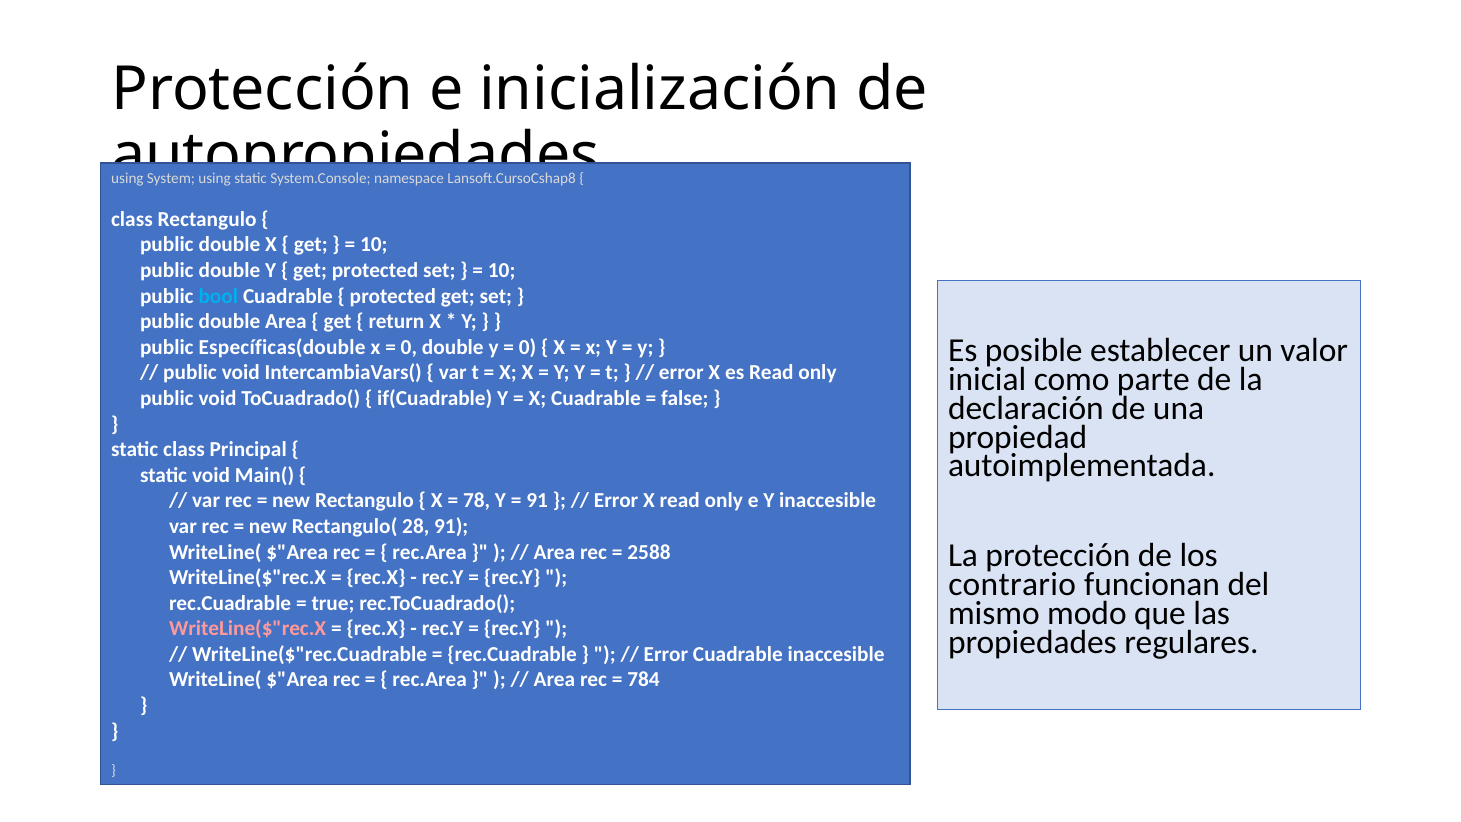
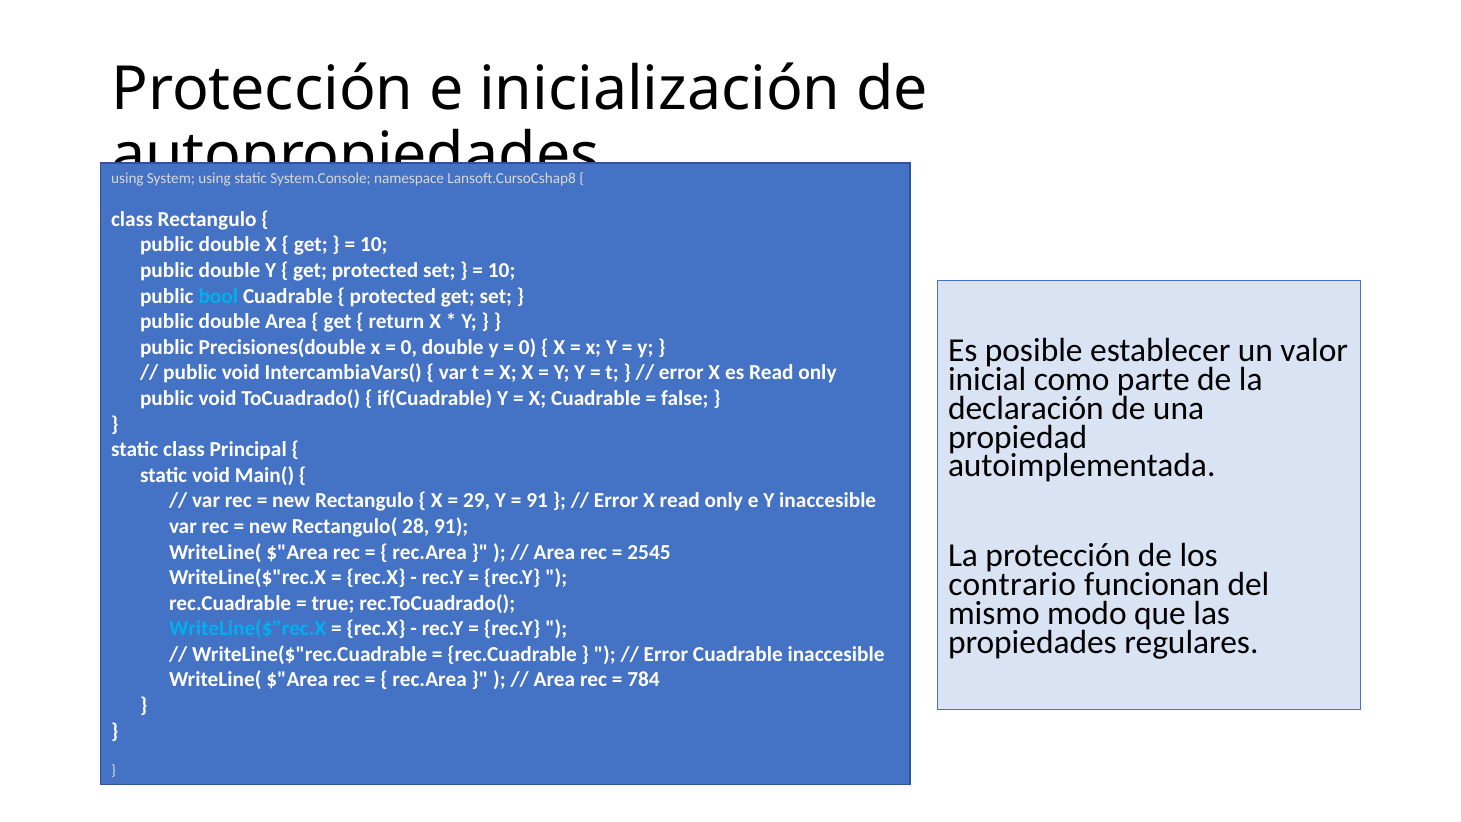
Específicas(double: Específicas(double -> Precisiones(double (282, 347)
78: 78 -> 29 (477, 501)
2588: 2588 -> 2545 (649, 552)
WriteLine($"rec.X colour: pink -> light blue (248, 629)
